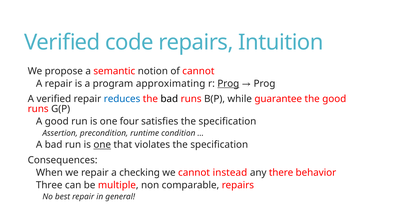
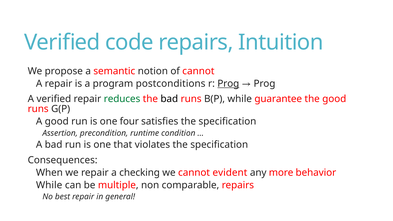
approximating: approximating -> postconditions (171, 84)
reduces colour: blue -> green (122, 99)
one underline: present -> none (102, 145)
instead: instead -> evident (230, 173)
there: there -> more (281, 173)
Three: Three -> While (49, 185)
